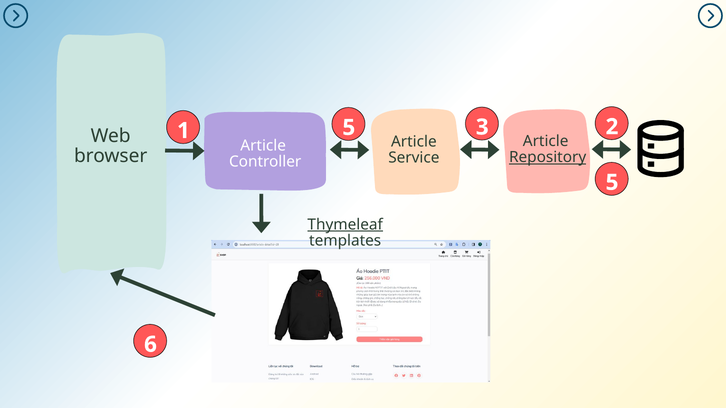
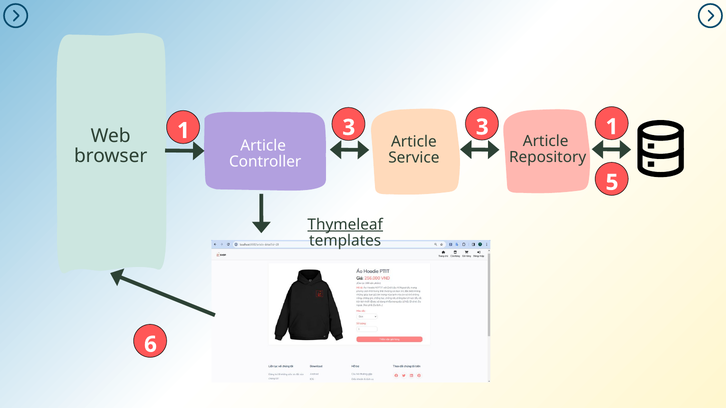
1 5: 5 -> 3 (349, 128)
3 2: 2 -> 1 (612, 127)
Repository underline: present -> none (548, 157)
